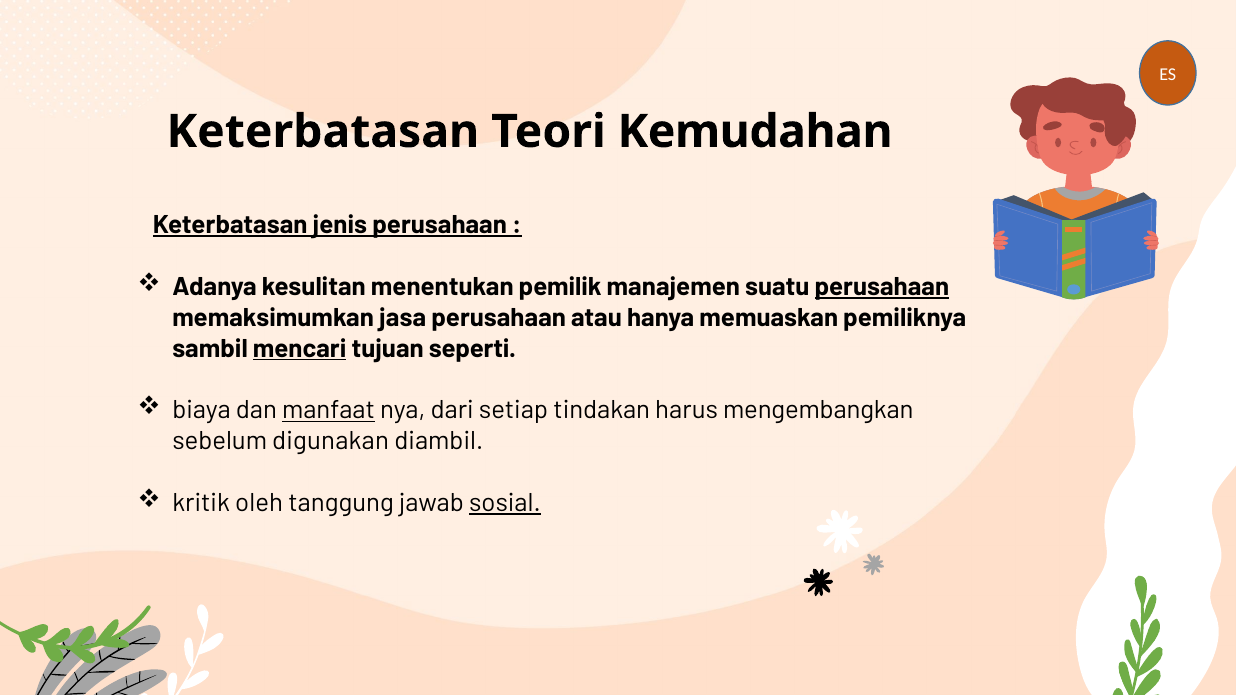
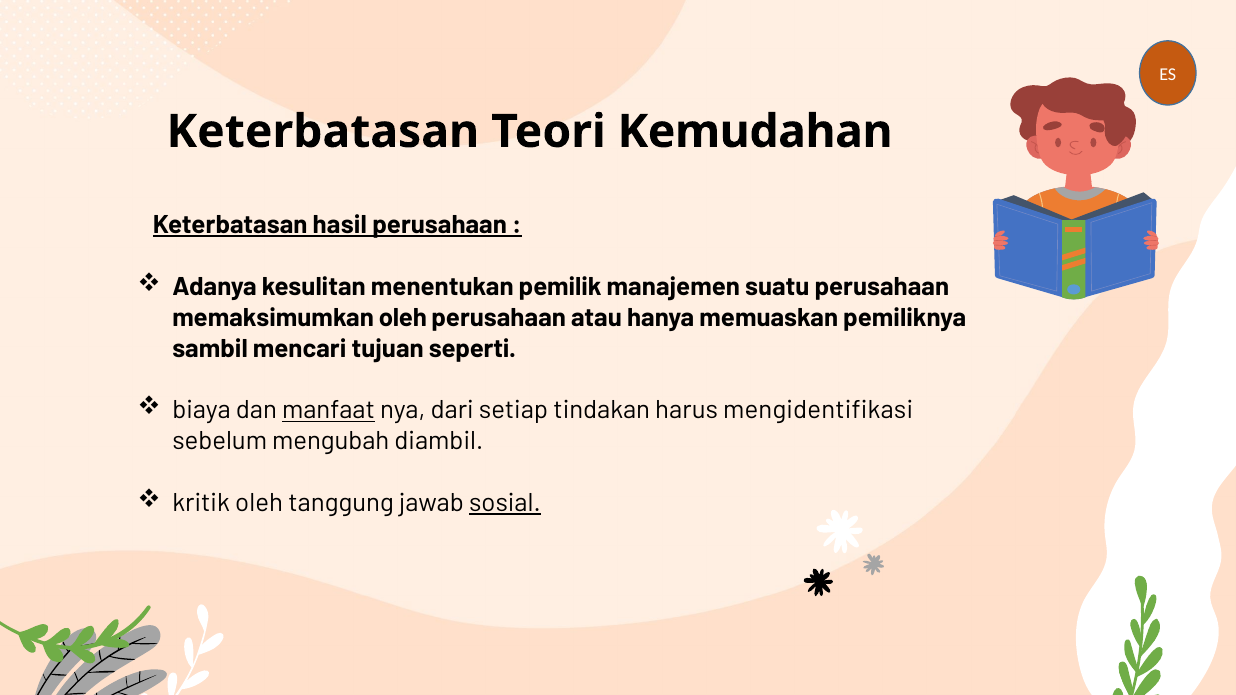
jenis: jenis -> hasil (340, 225)
perusahaan underline: present -> none (882, 287)
memaksimumkan jasa: jasa -> oleh (403, 318)
mencari underline: present -> none (300, 349)
mengembangkan: mengembangkan -> mengidentifikasi (818, 411)
digunakan: digunakan -> mengubah (331, 441)
